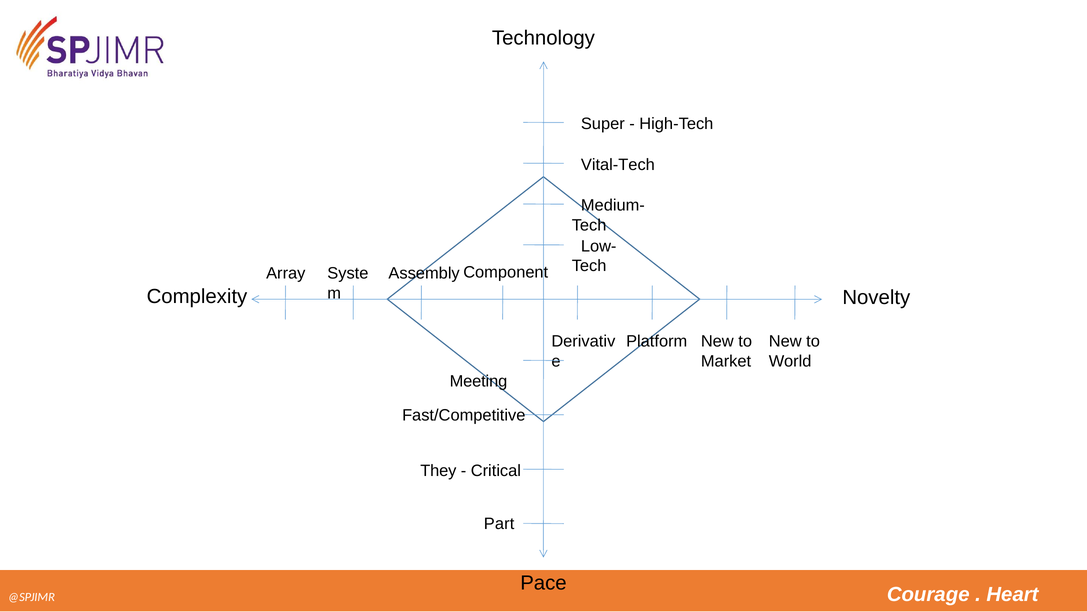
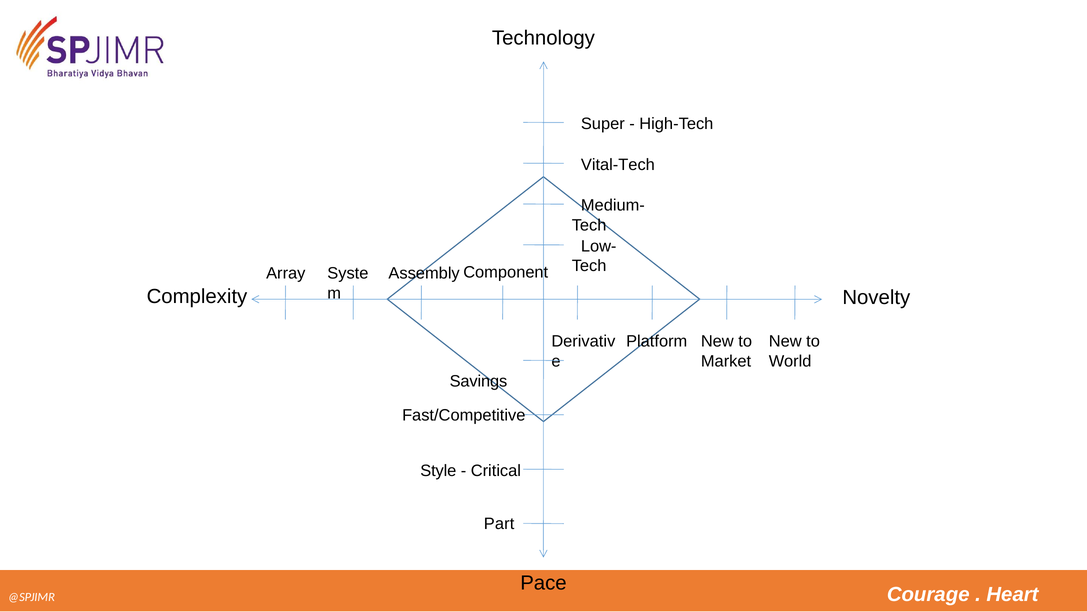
Meeting: Meeting -> Savings (478, 381)
They: They -> Style (438, 470)
